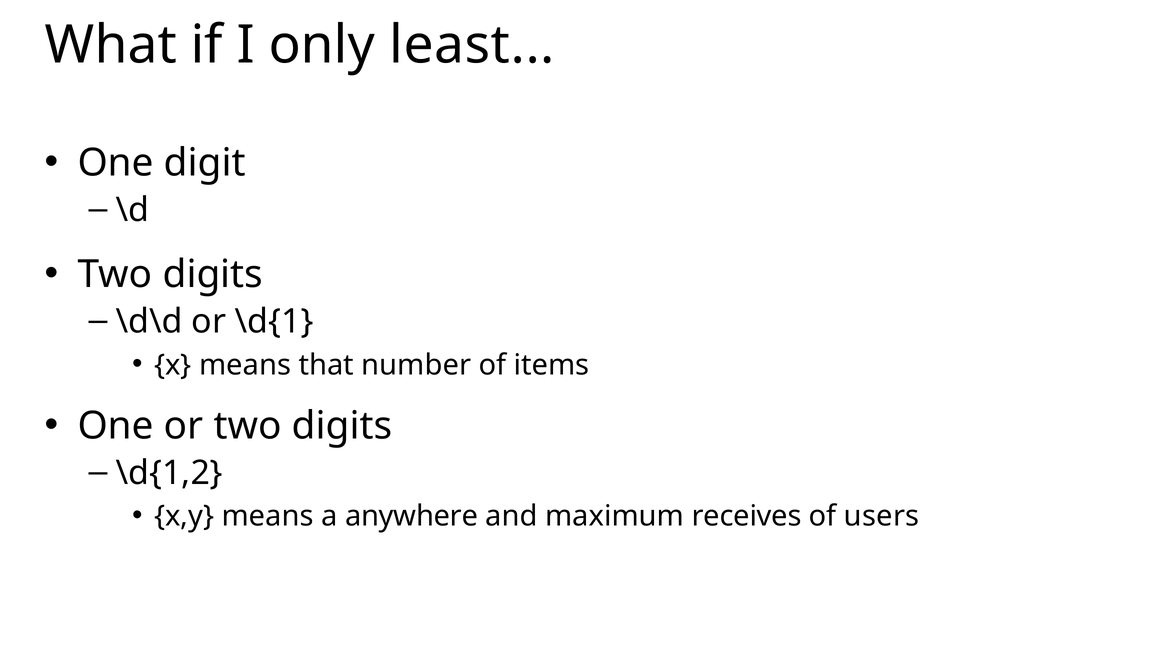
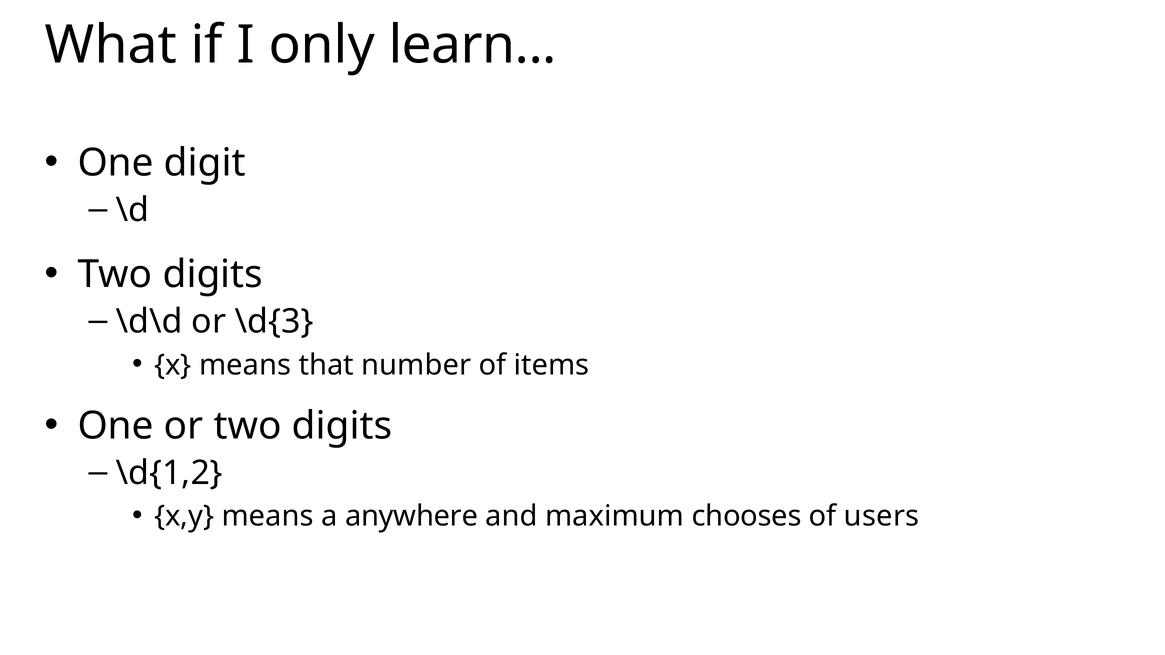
least: least -> learn (473, 45)
\d{1: \d{1 -> \d{3 (274, 322)
receives: receives -> chooses (747, 517)
